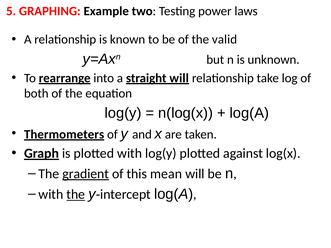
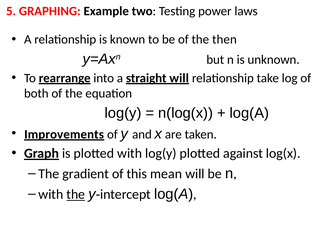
valid: valid -> then (224, 40)
Thermometers: Thermometers -> Improvements (64, 134)
gradient underline: present -> none (86, 174)
